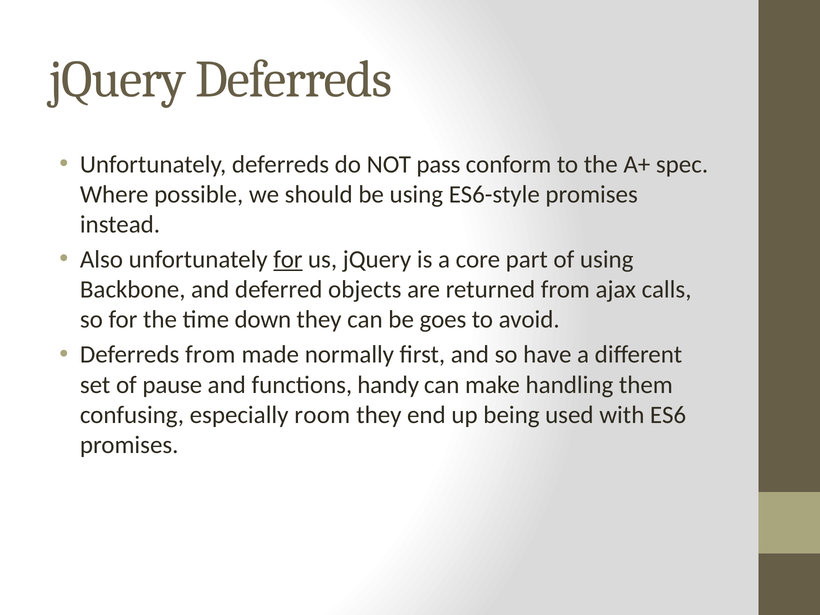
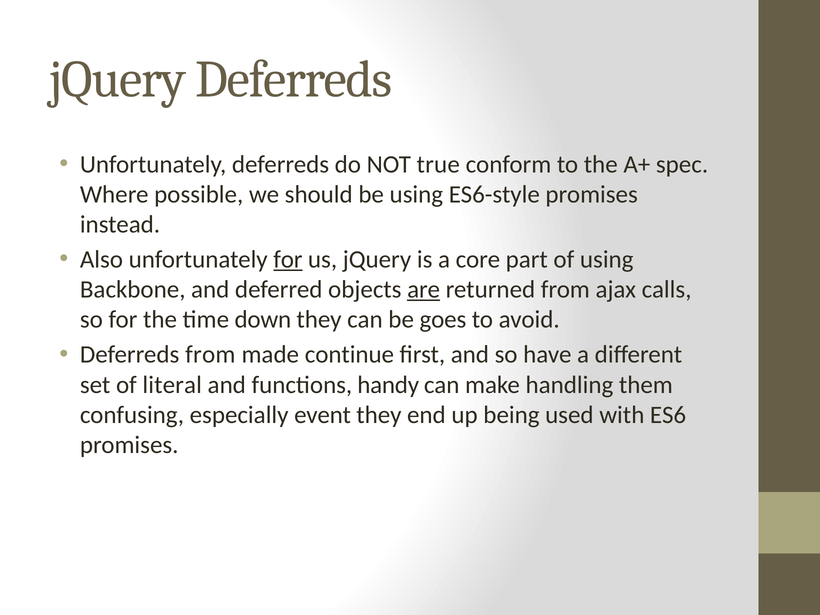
pass: pass -> true (438, 164)
are underline: none -> present (424, 290)
normally: normally -> continue (349, 355)
pause: pause -> literal (172, 385)
room: room -> event (323, 415)
